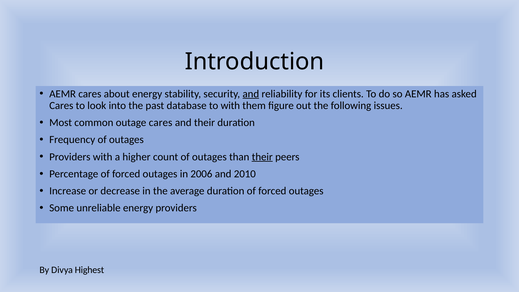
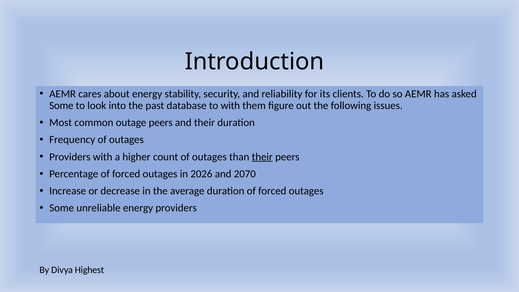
and underline: present -> none (251, 94)
Cares: Cares -> Some (61, 105)
outage cares: cares -> peers (161, 123)
2006: 2006 -> 2026 (201, 174)
2010: 2010 -> 2070 (245, 174)
